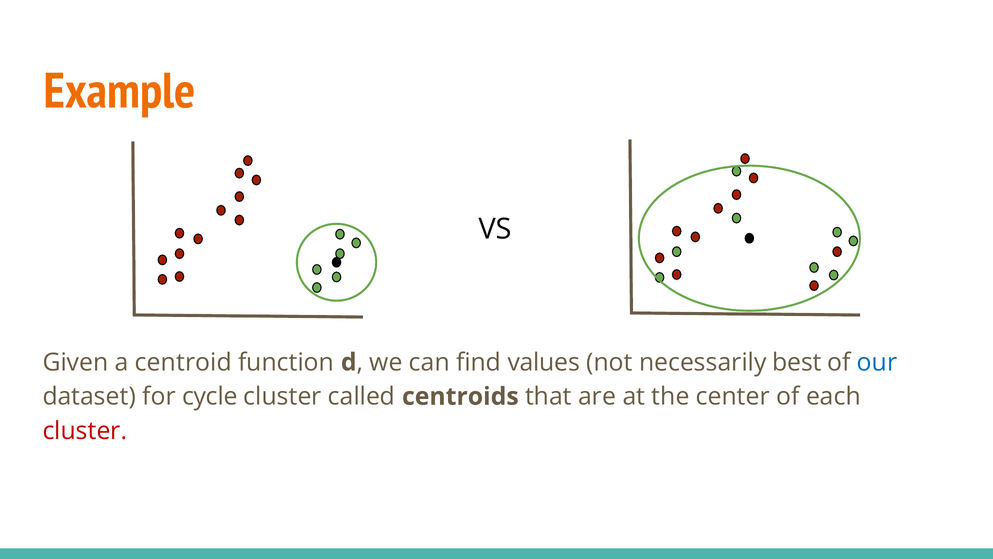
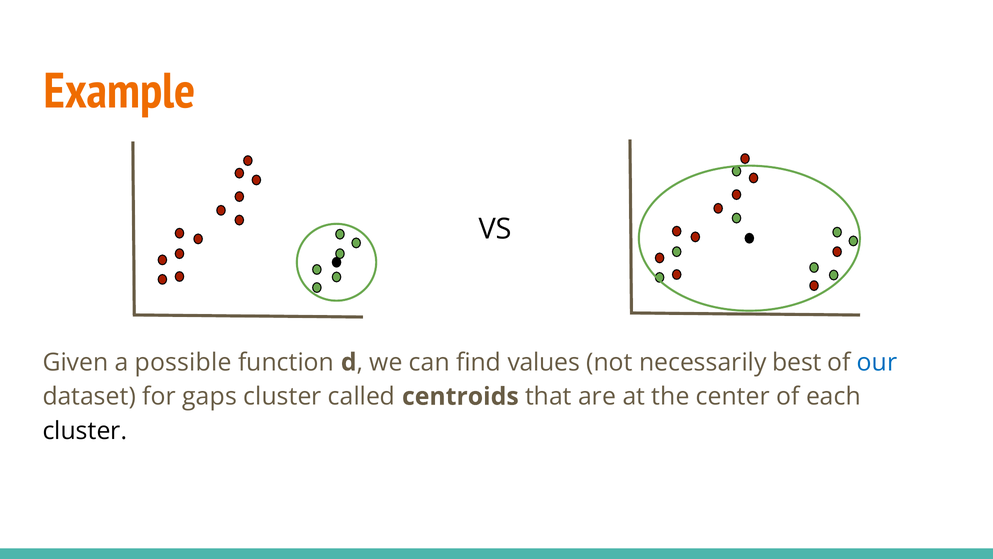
centroid: centroid -> possible (183, 362)
cycle: cycle -> gaps (210, 396)
cluster colour: red -> black (85, 431)
